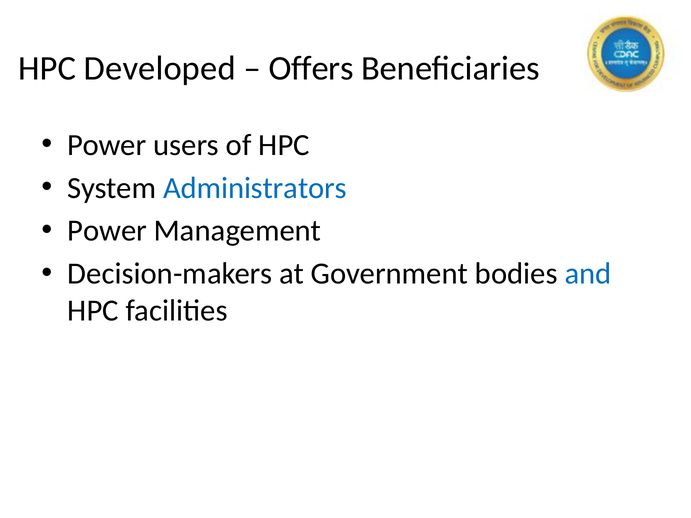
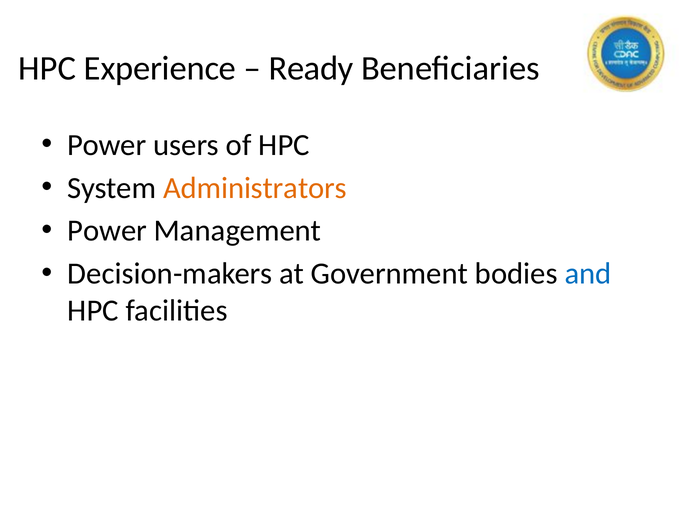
Developed: Developed -> Experience (160, 69)
Offers: Offers -> Ready (311, 69)
Administrators colour: blue -> orange (255, 188)
